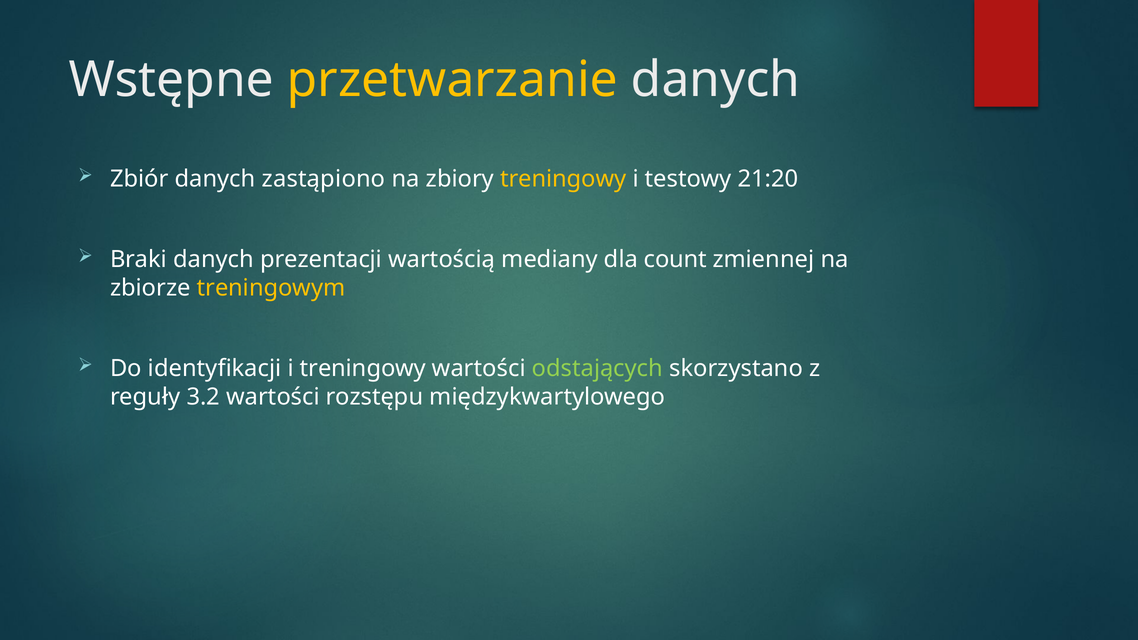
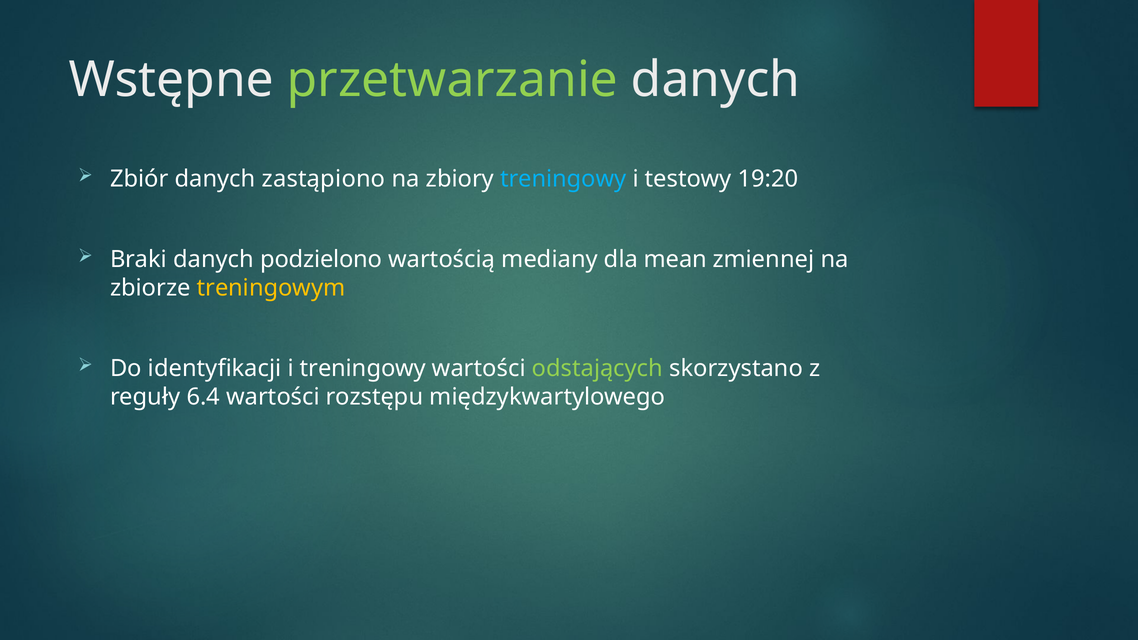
przetwarzanie colour: yellow -> light green (452, 80)
treningowy colour: yellow -> light blue (563, 179)
21:20: 21:20 -> 19:20 (768, 179)
prezentacji: prezentacji -> podzielono (321, 260)
count: count -> mean (675, 260)
3.2: 3.2 -> 6.4 (203, 397)
